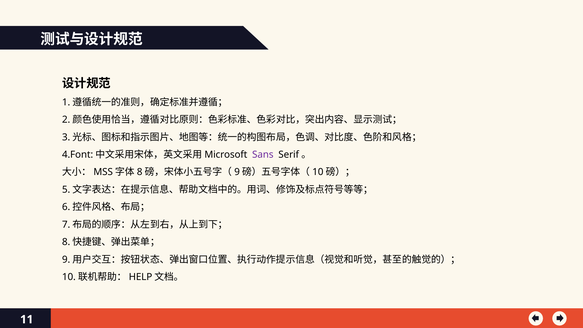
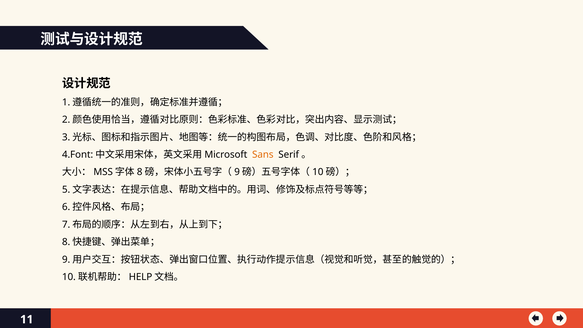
Sans colour: purple -> orange (263, 155)
